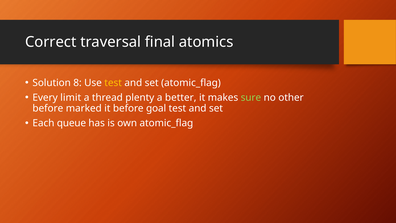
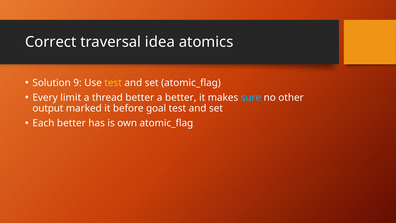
final: final -> idea (160, 42)
8: 8 -> 9 (77, 83)
thread plenty: plenty -> better (140, 97)
sure colour: light green -> light blue (251, 97)
before: before -> output (48, 108)
Each queue: queue -> better (71, 123)
